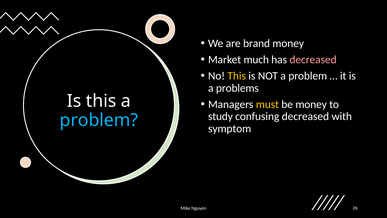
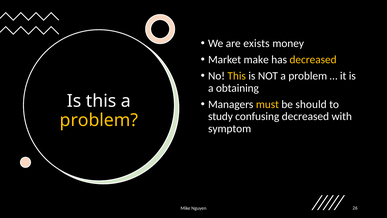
brand: brand -> exists (256, 43)
much: much -> make (256, 60)
decreased colour: pink -> yellow (313, 60)
problems: problems -> obtaining (237, 88)
be money: money -> should (311, 104)
problem colour: light blue -> yellow (99, 120)
